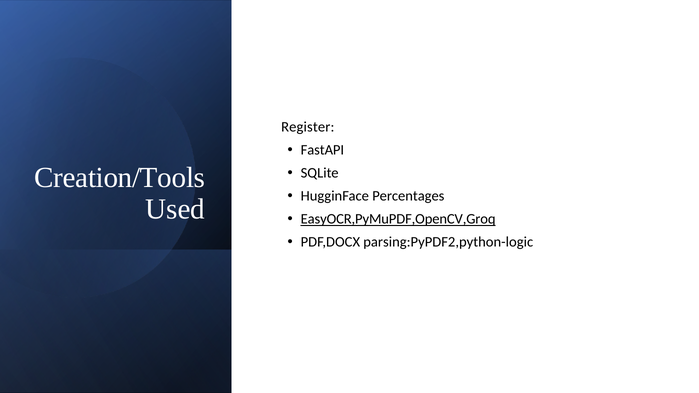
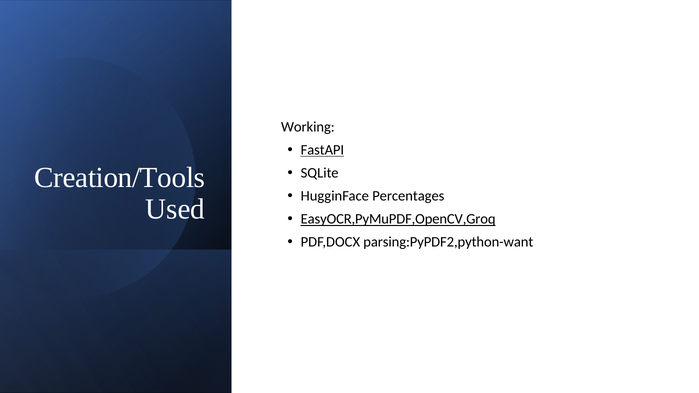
Register: Register -> Working (308, 127)
FastAPI underline: none -> present (322, 150)
parsing:PyPDF2,python-logic: parsing:PyPDF2,python-logic -> parsing:PyPDF2,python-want (448, 242)
